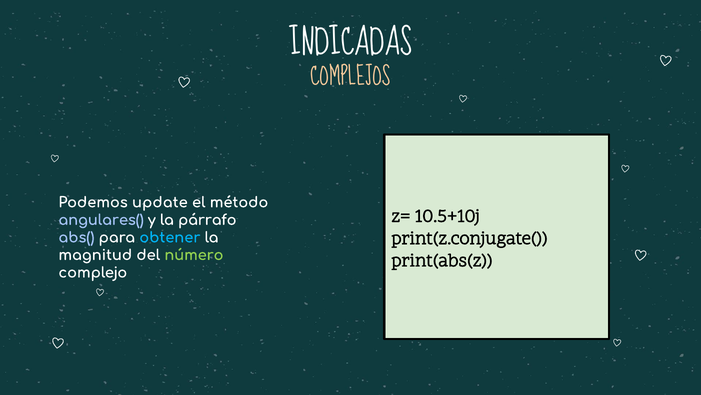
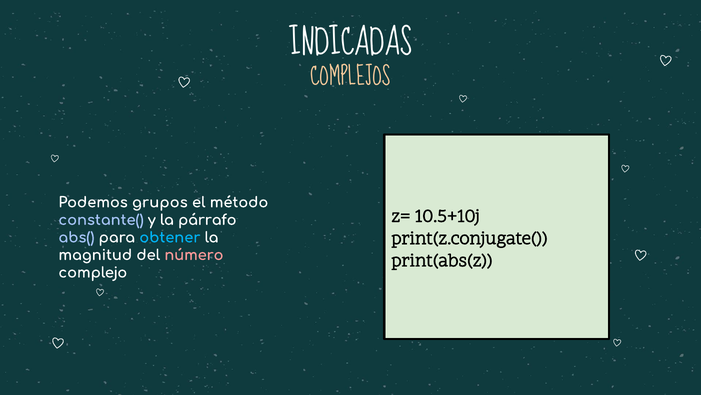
update: update -> grupos (160, 202)
angulares(: angulares( -> constante( (101, 220)
número colour: light green -> pink (194, 255)
